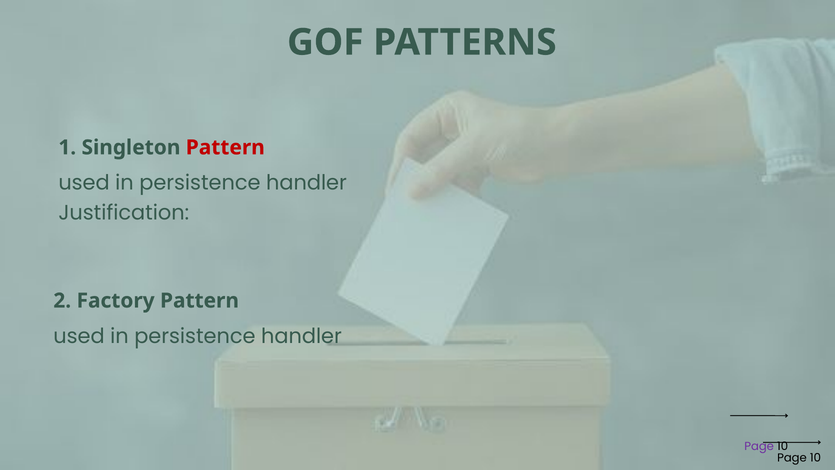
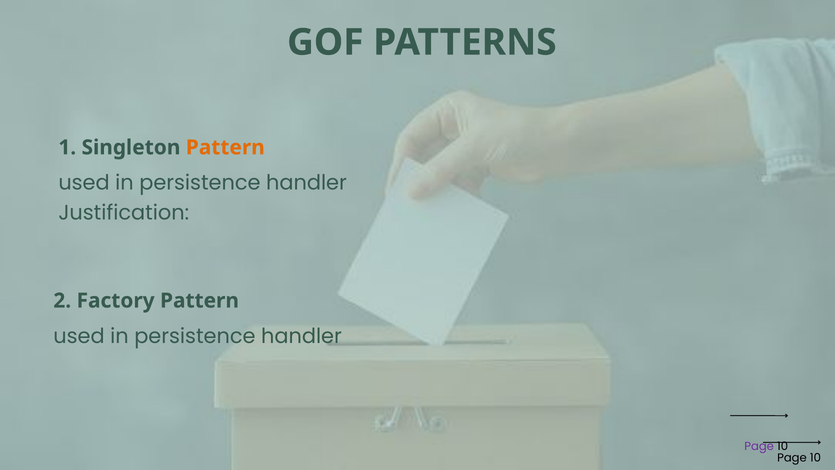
Pattern colour: red -> orange (225, 147)
